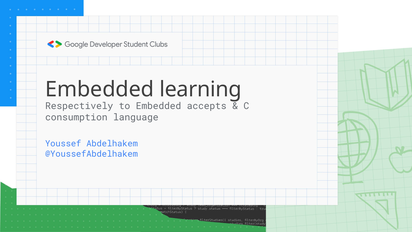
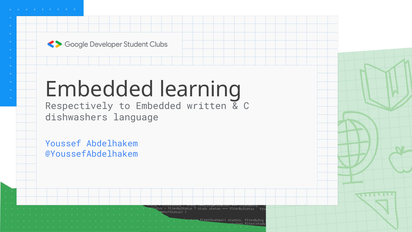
accepts: accepts -> written (207, 106)
consumption: consumption -> dishwashers (76, 117)
